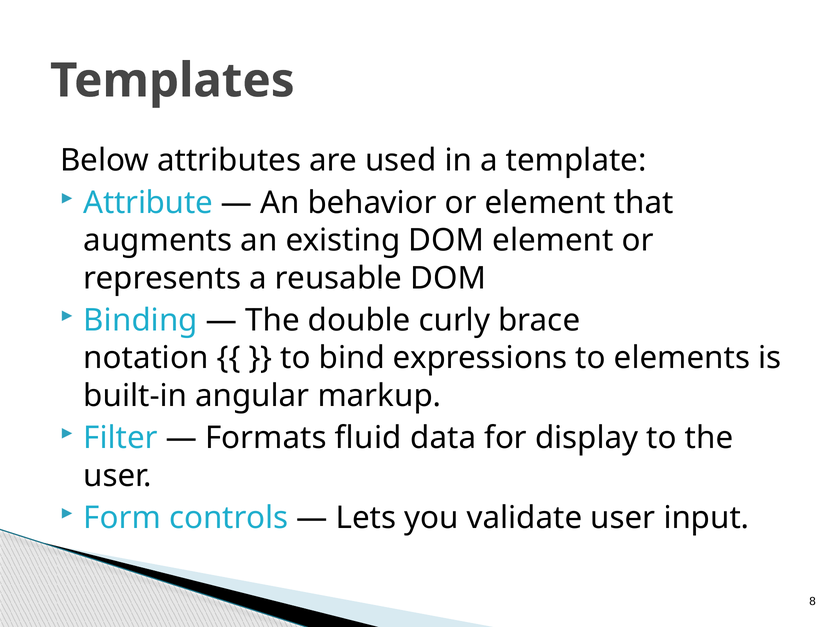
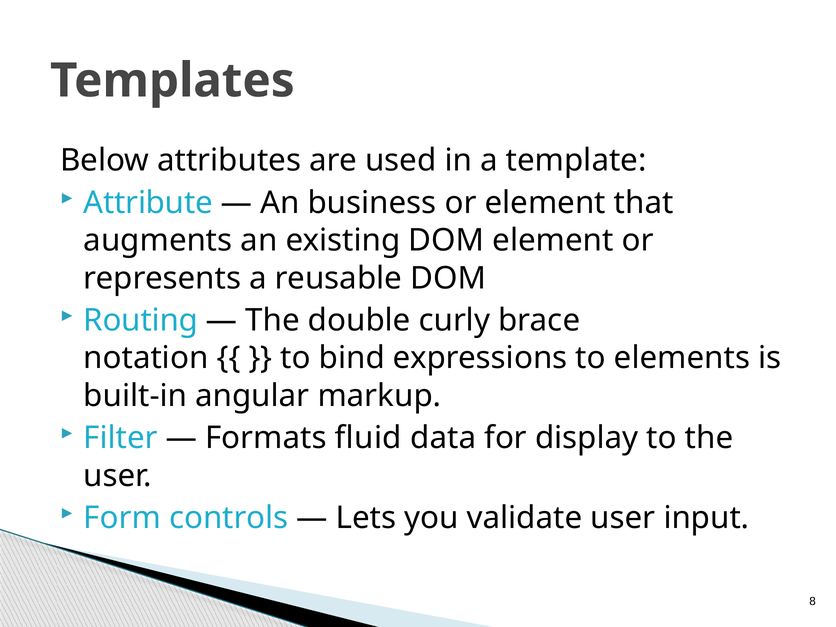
behavior: behavior -> business (372, 203)
Binding: Binding -> Routing (141, 320)
